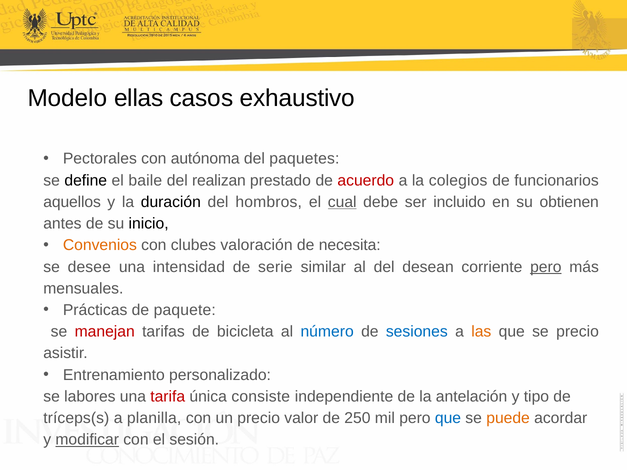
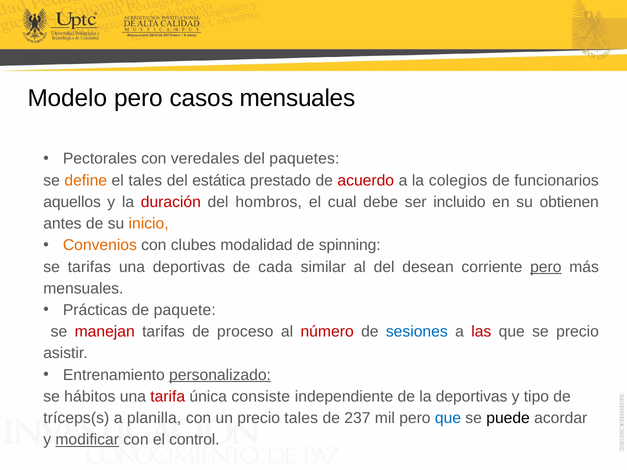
Modelo ellas: ellas -> pero (139, 98)
casos exhaustivo: exhaustivo -> mensuales (298, 98)
autónoma: autónoma -> veredales (205, 159)
define colour: black -> orange (86, 181)
el baile: baile -> tales (145, 181)
realizan: realizan -> estática (219, 181)
duración colour: black -> red (171, 202)
cual underline: present -> none (342, 202)
inicio colour: black -> orange (149, 224)
valoración: valoración -> modalidad (257, 245)
necesita: necesita -> spinning (350, 245)
se desee: desee -> tarifas (89, 267)
una intensidad: intensidad -> deportivas (189, 267)
serie: serie -> cada (275, 267)
bicicleta: bicicleta -> proceso (245, 332)
número colour: blue -> red (327, 332)
las colour: orange -> red (481, 332)
personalizado underline: none -> present (220, 375)
labores: labores -> hábitos (90, 397)
la antelación: antelación -> deportivas (472, 397)
precio valor: valor -> tales (301, 418)
250: 250 -> 237 (357, 418)
puede colour: orange -> black (508, 418)
sesión: sesión -> control (194, 440)
